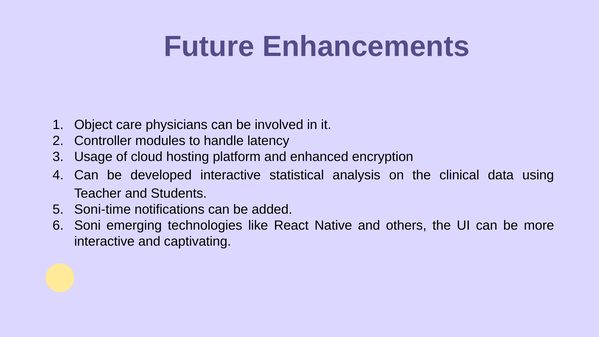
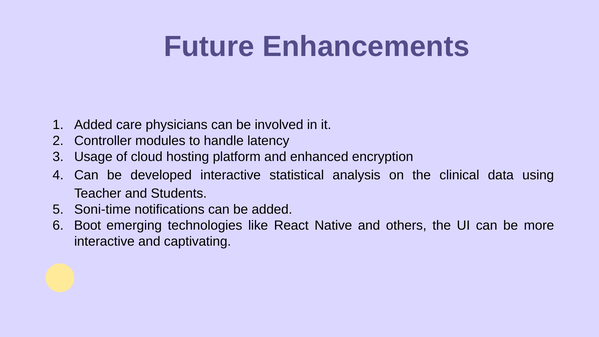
Object: Object -> Added (93, 125)
Soni: Soni -> Boot (87, 225)
